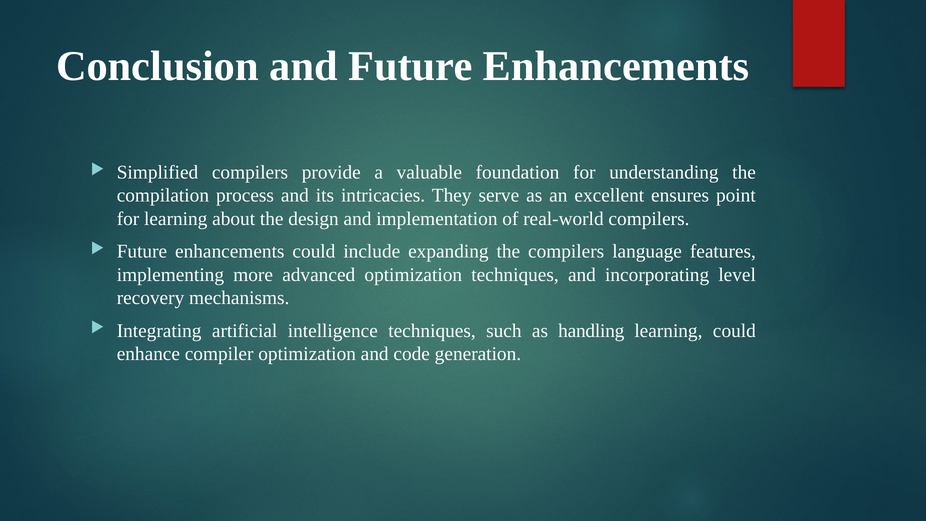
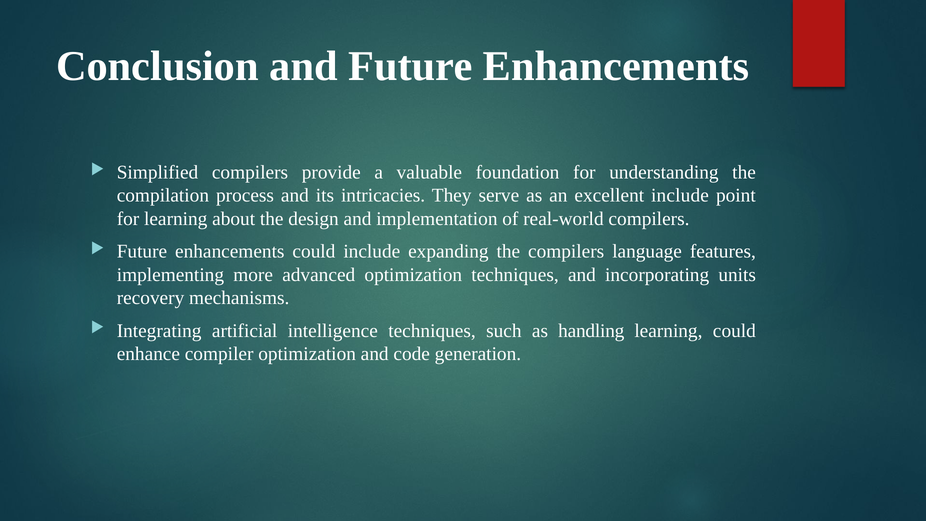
excellent ensures: ensures -> include (680, 195)
level: level -> units (737, 275)
